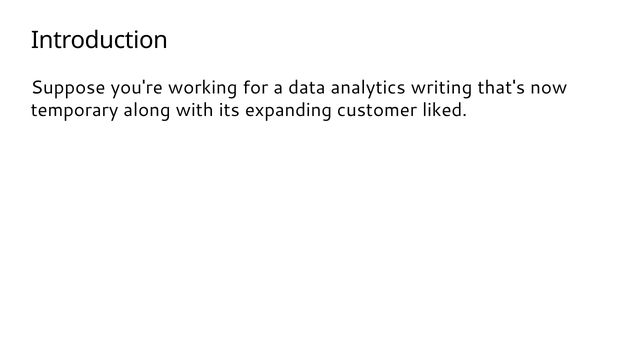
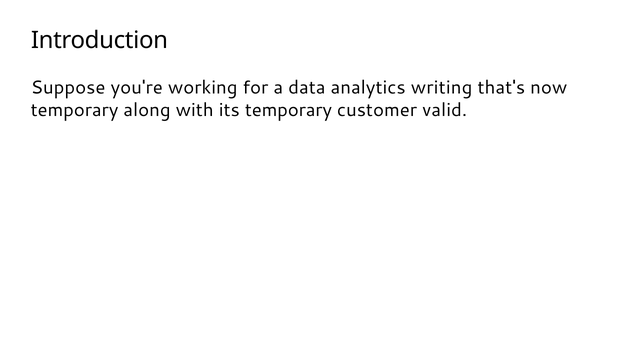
its expanding: expanding -> temporary (288, 110)
liked: liked -> valid (445, 110)
